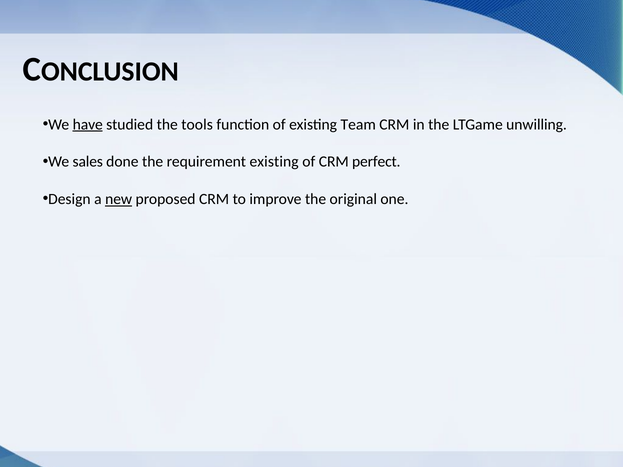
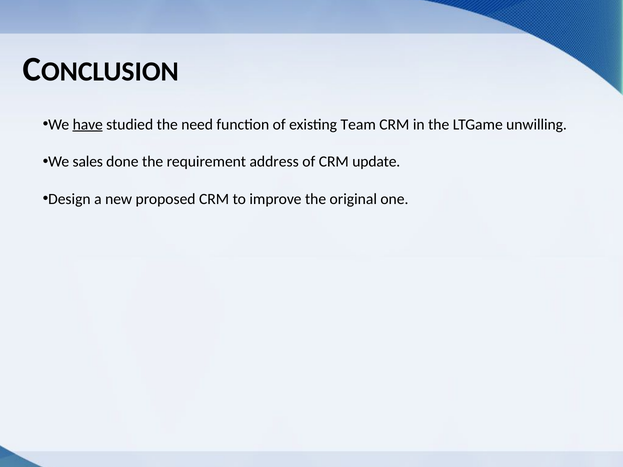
tools: tools -> need (197, 124)
requirement existing: existing -> address (274, 162)
perfect: perfect -> update (376, 162)
new underline: present -> none (119, 199)
